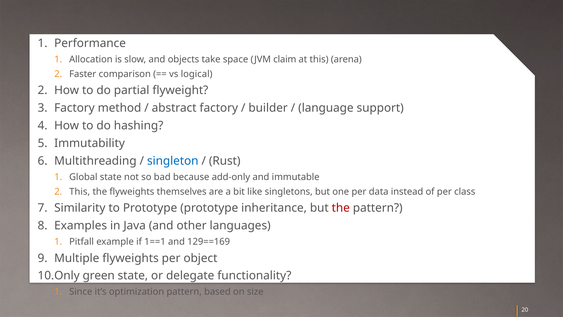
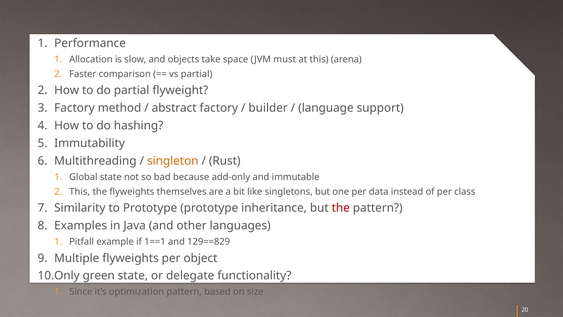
claim: claim -> must (285, 59)
vs logical: logical -> partial (197, 74)
singleton colour: blue -> orange (173, 161)
129==169: 129==169 -> 129==829 (209, 242)
